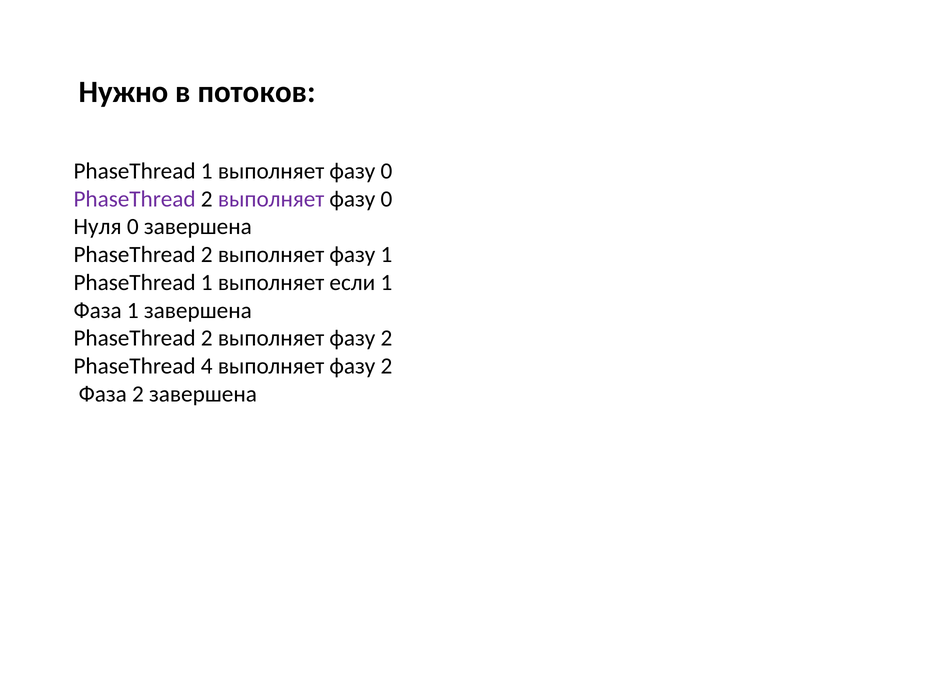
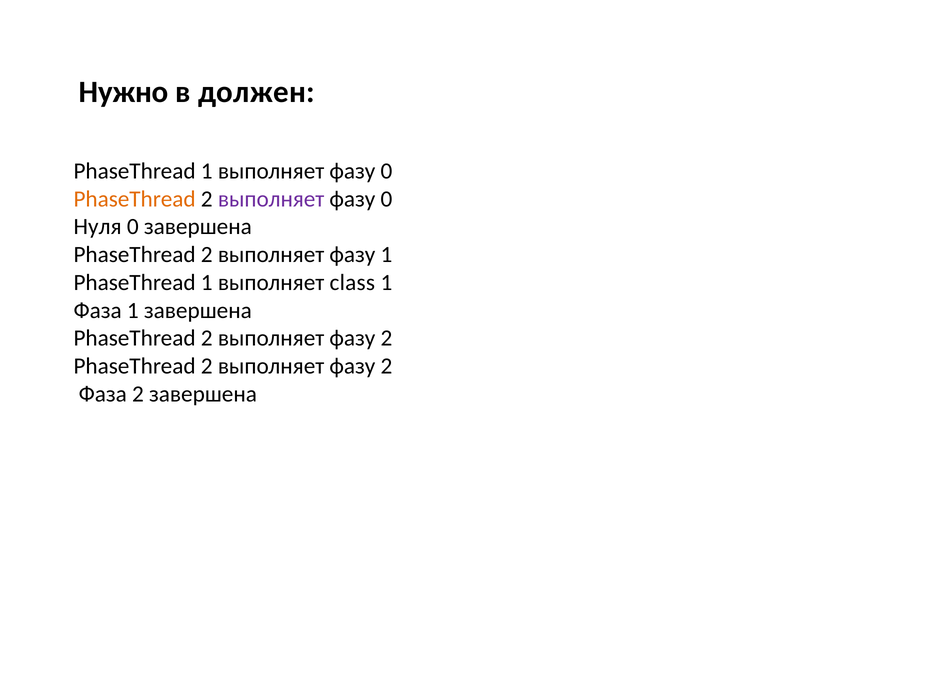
потоков: потоков -> должен (256, 92)
PhaseThread colour: purple -> orange (135, 199)
если: если -> class (352, 283)
4: 4 -> 2 (207, 366)
